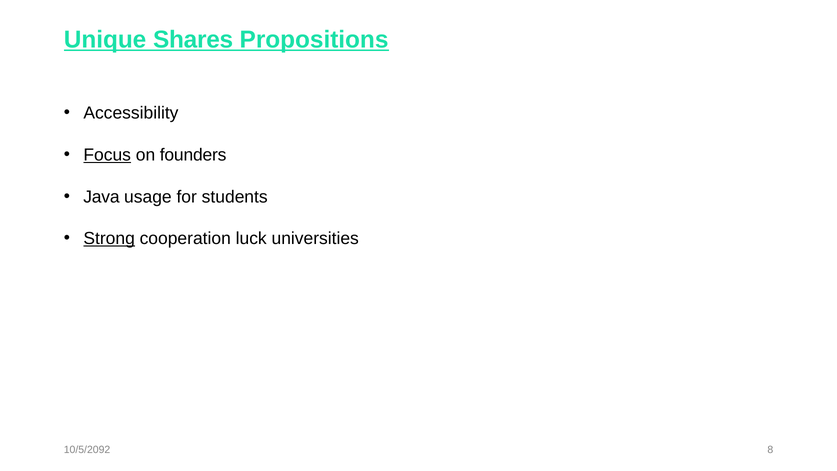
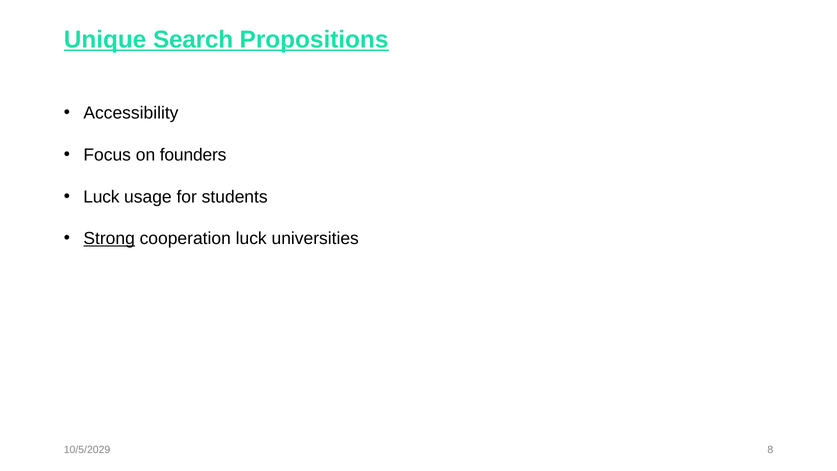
Shares: Shares -> Search (193, 40)
Focus underline: present -> none (107, 155)
Java: Java -> Luck (101, 197)
10/5/2092: 10/5/2092 -> 10/5/2029 (87, 450)
